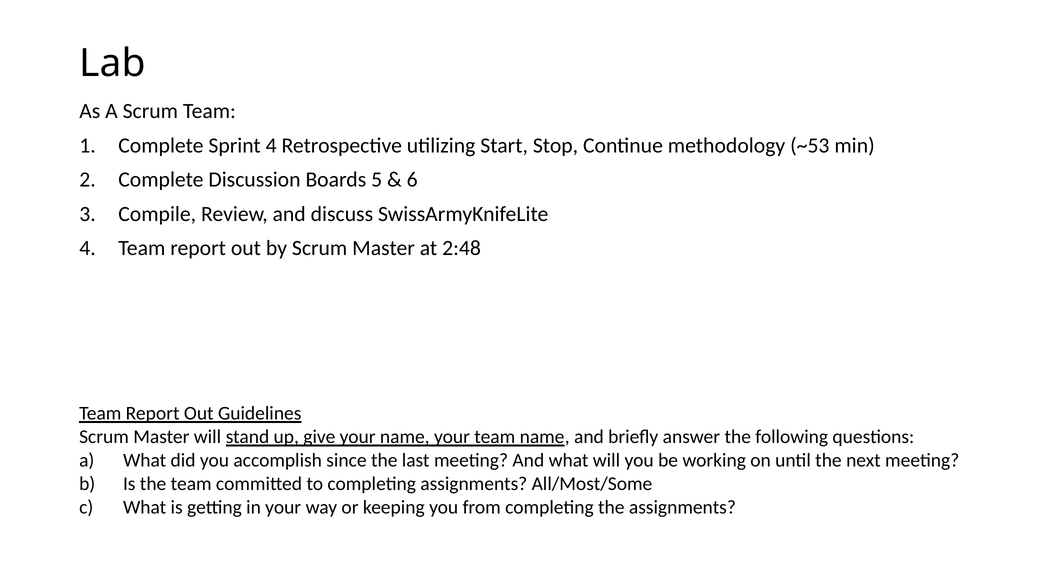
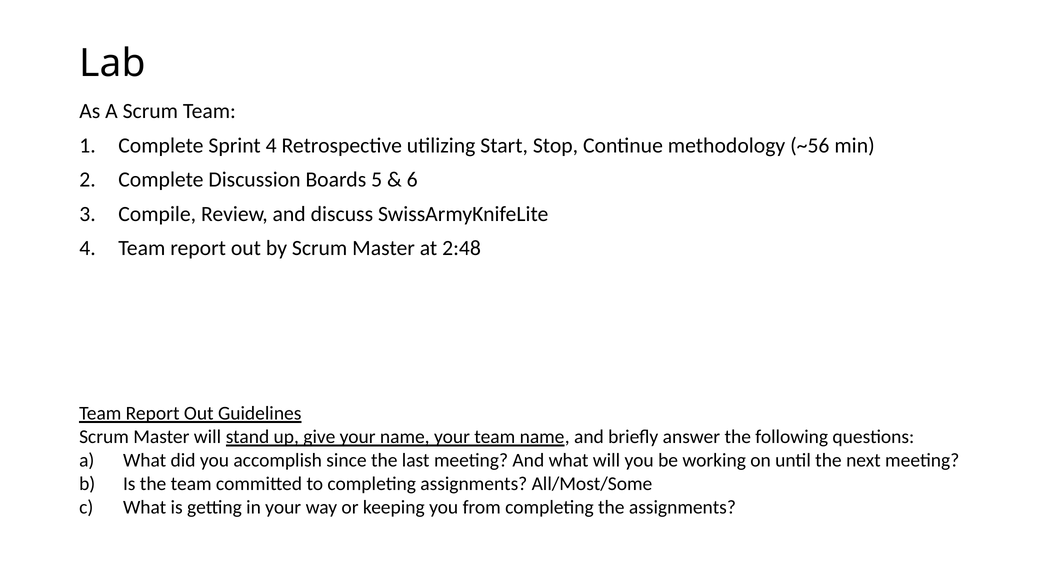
~53: ~53 -> ~56 (810, 146)
